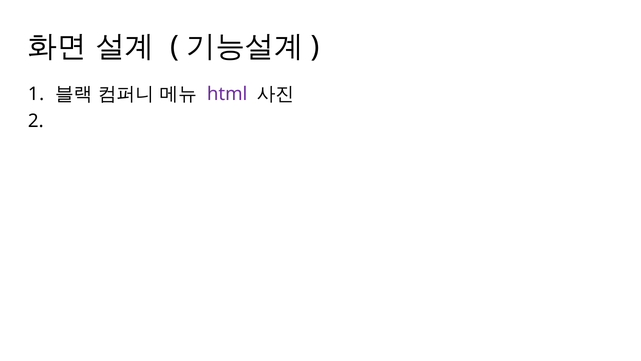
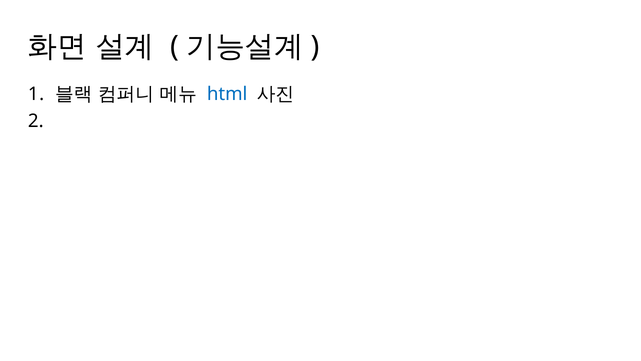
html colour: purple -> blue (227, 94)
